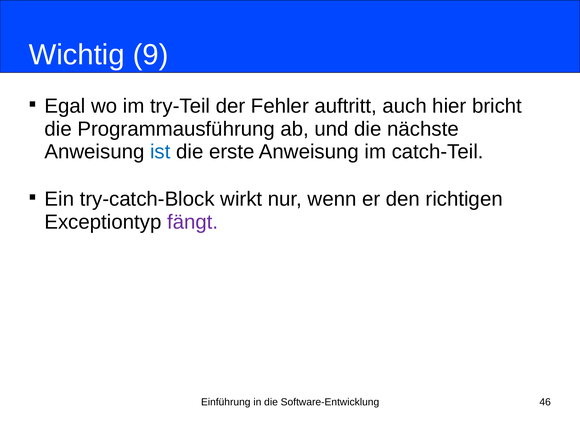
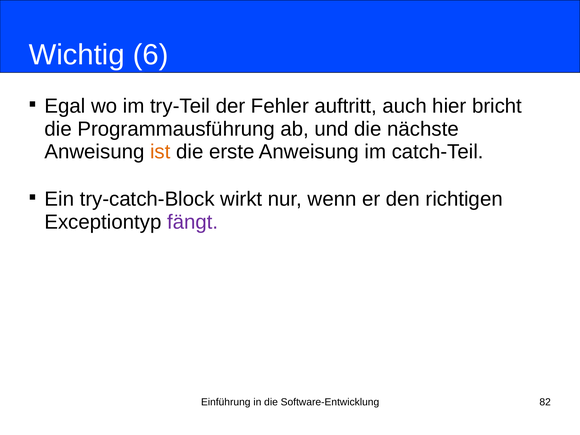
9: 9 -> 6 (151, 55)
ist colour: blue -> orange (160, 152)
46: 46 -> 82 (545, 402)
